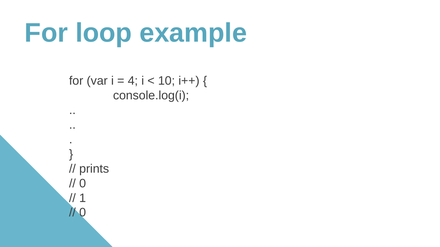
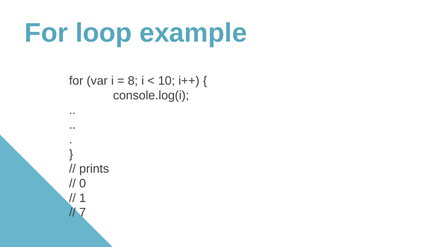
4: 4 -> 8 (133, 81)
0: 0 -> 7 (83, 213)
